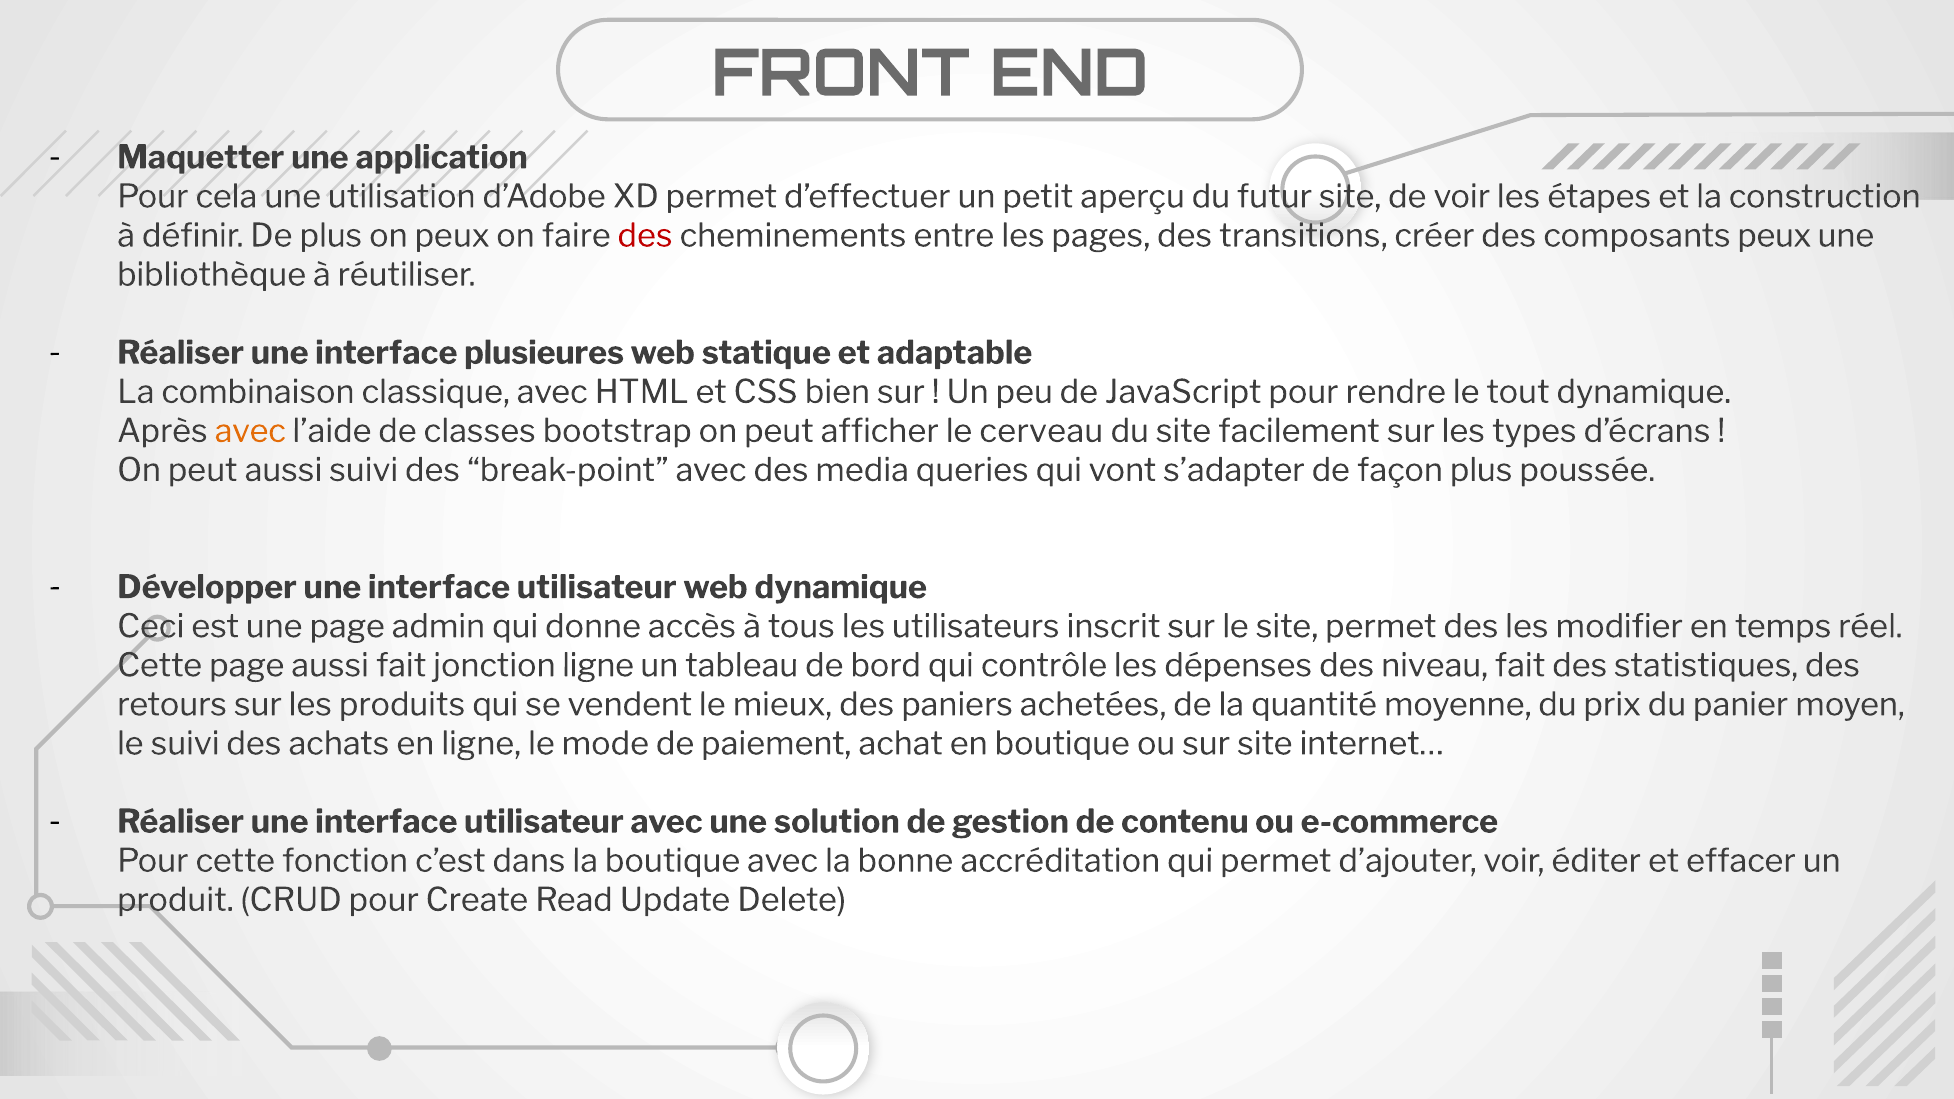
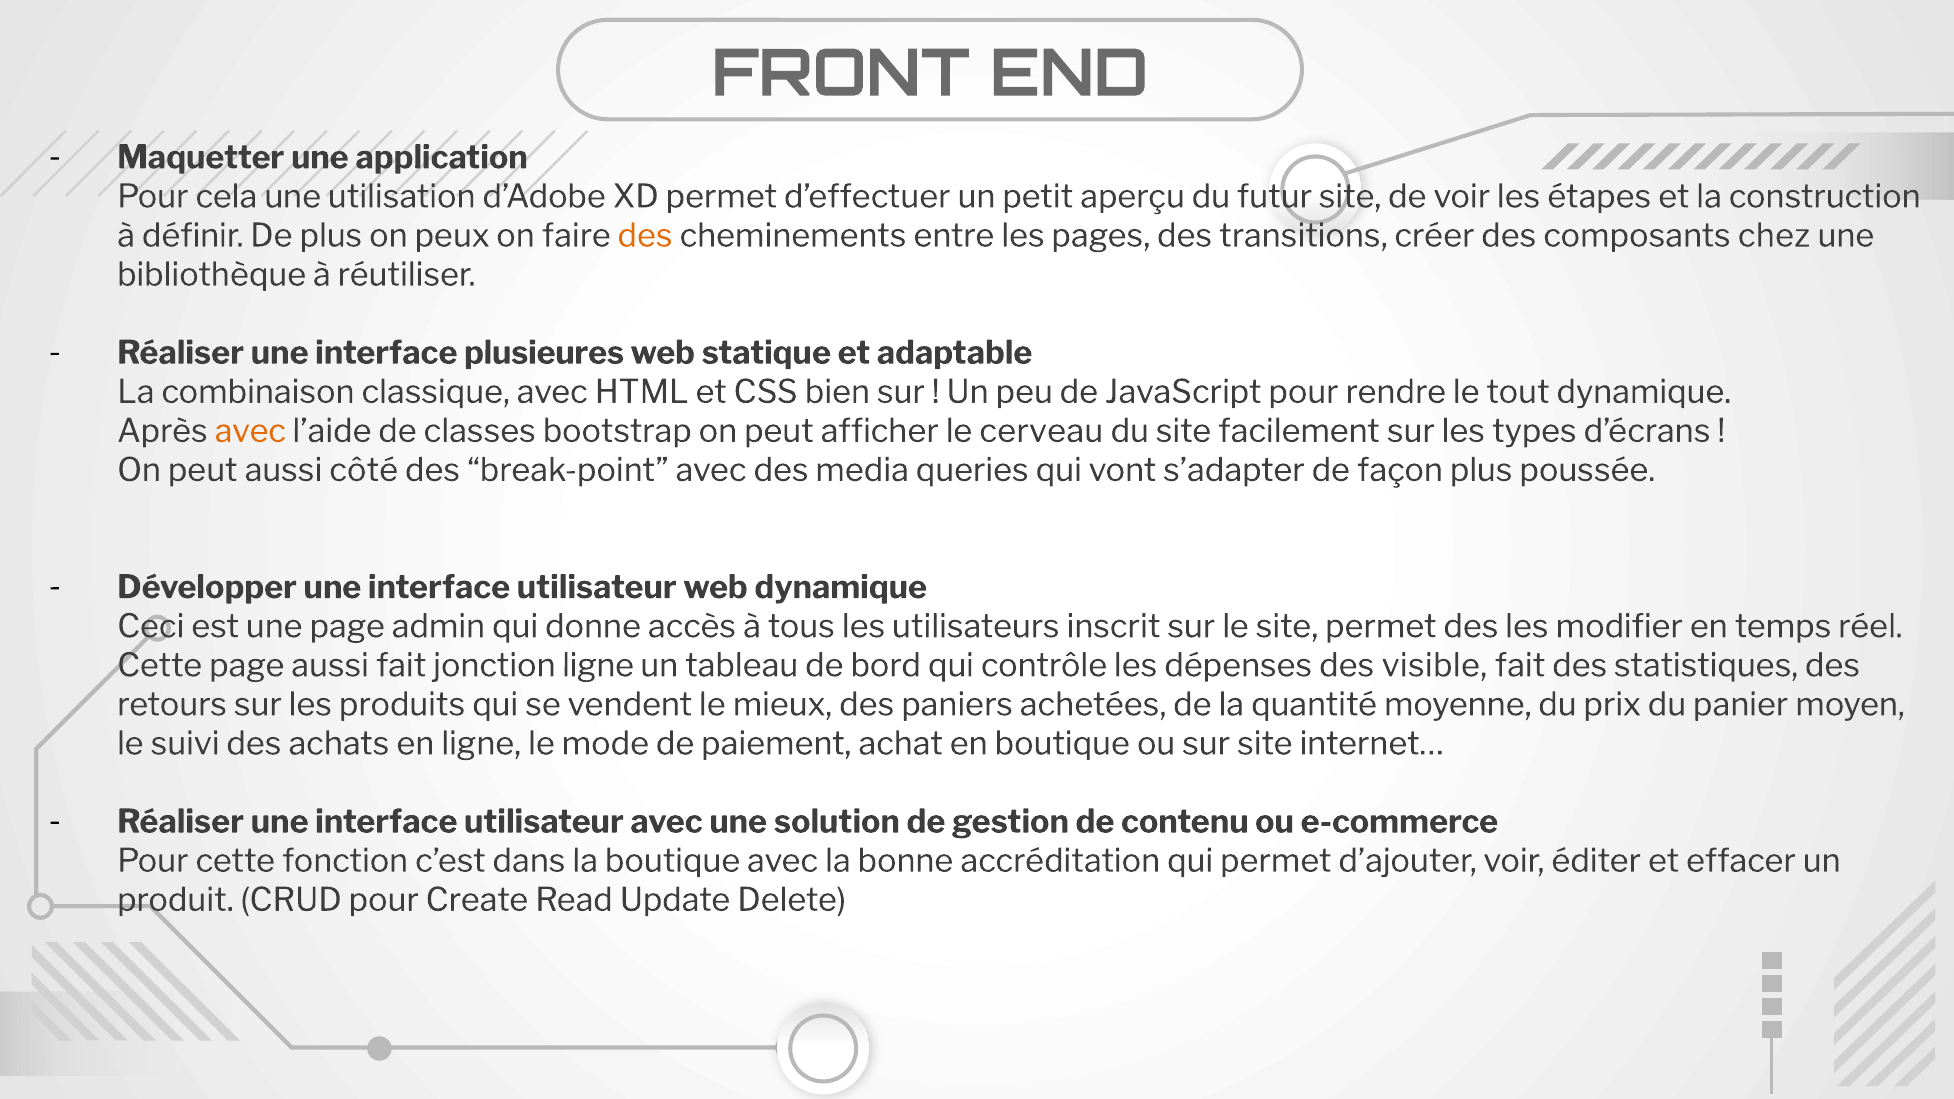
des colour: red -> orange (645, 236)
composants peux: peux -> chez (1774, 236)
aussi suivi: suivi -> côté (364, 470)
niveau: niveau -> visible (1434, 666)
